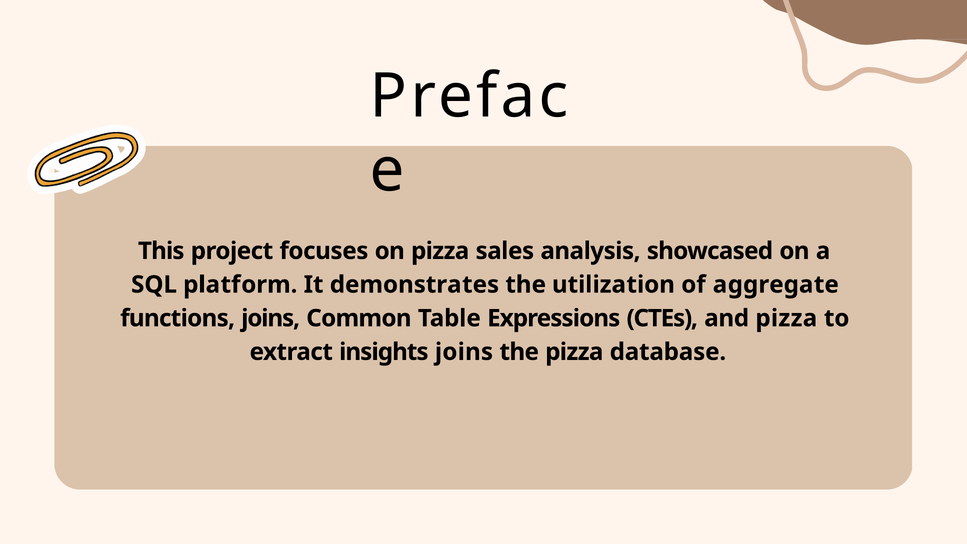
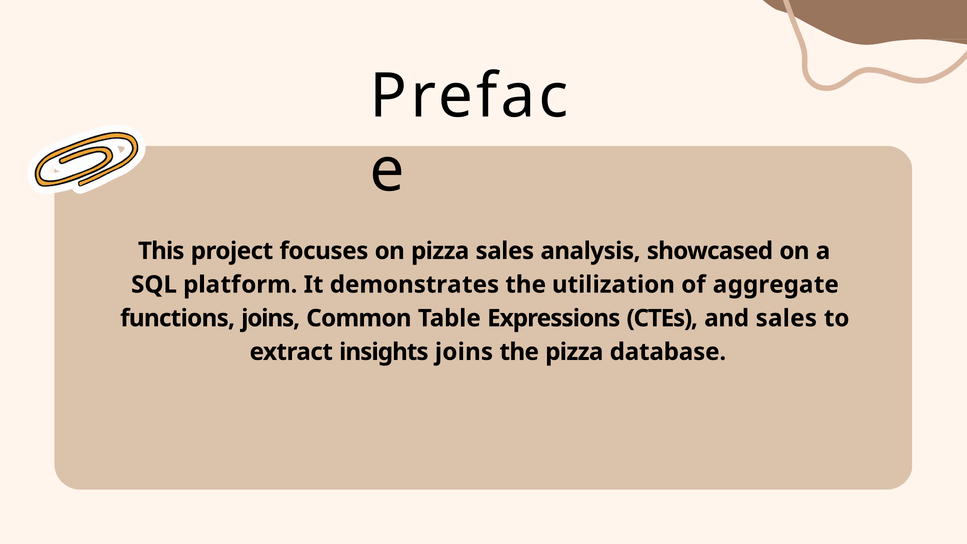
and pizza: pizza -> sales (786, 318)
